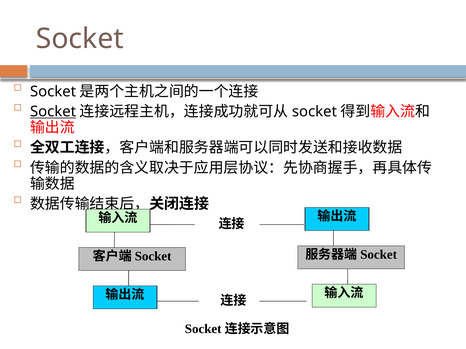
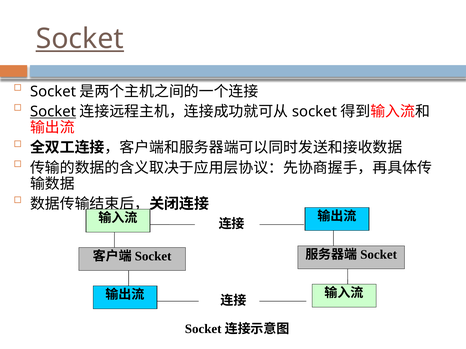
Socket underline: none -> present (80, 39)
